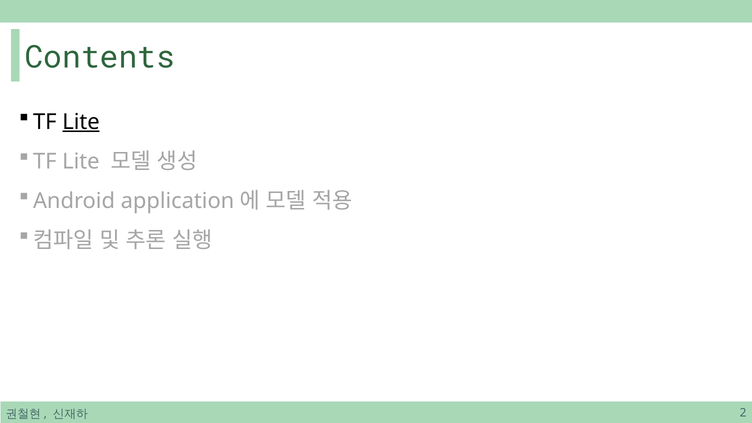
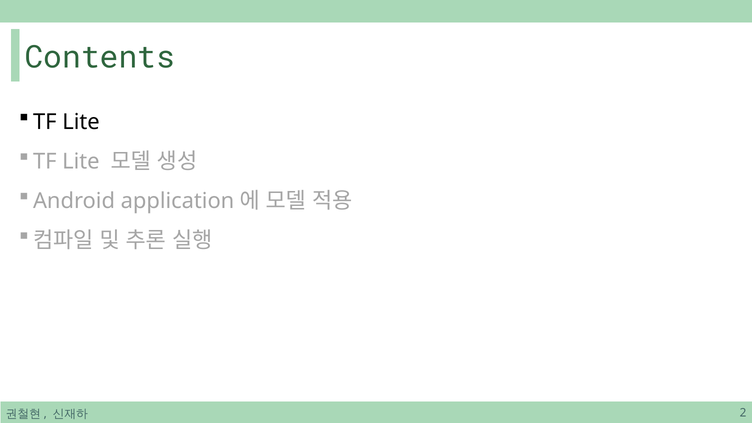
Lite underline: present -> none (81, 122)
